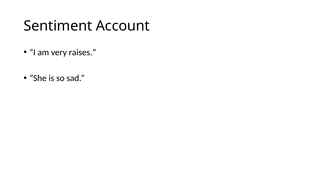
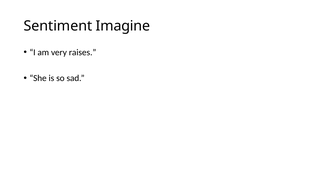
Account: Account -> Imagine (123, 26)
